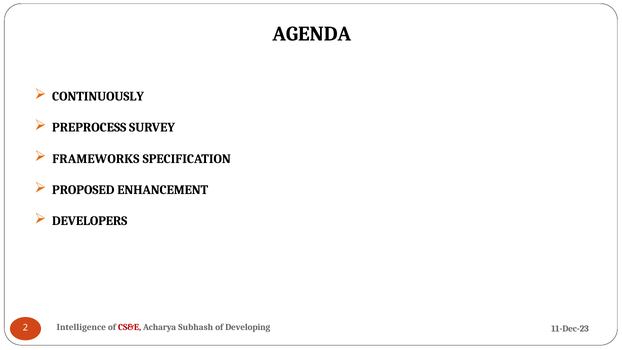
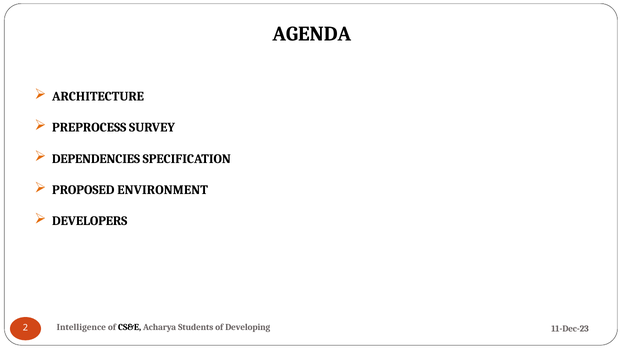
CONTINUOUSLY: CONTINUOUSLY -> ARCHITECTURE (98, 96)
FRAMEWORKS: FRAMEWORKS -> DEPENDENCIES (96, 159)
ENHANCEMENT: ENHANCEMENT -> ENVIRONMENT (163, 190)
CS&E colour: red -> black (130, 327)
Subhash: Subhash -> Students (196, 327)
